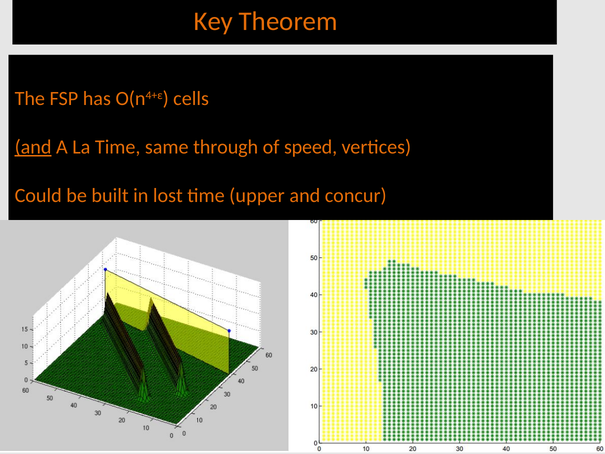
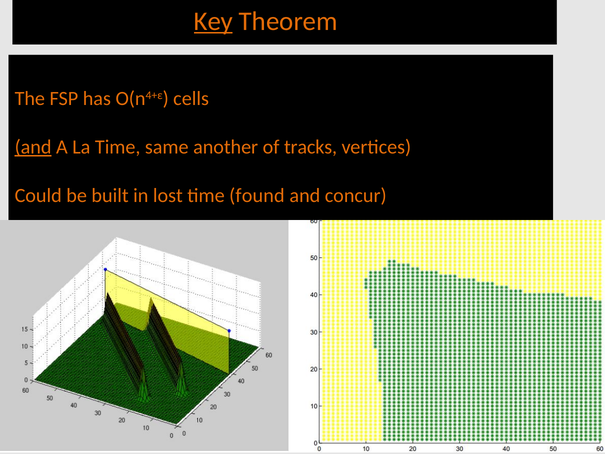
Key underline: none -> present (213, 21)
through: through -> another (226, 147)
speed: speed -> tracks (311, 147)
upper: upper -> found (257, 195)
